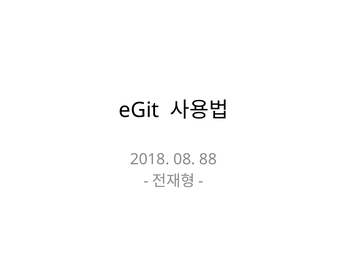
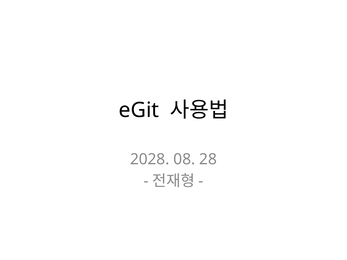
2018: 2018 -> 2028 (150, 160)
88: 88 -> 28 (208, 160)
